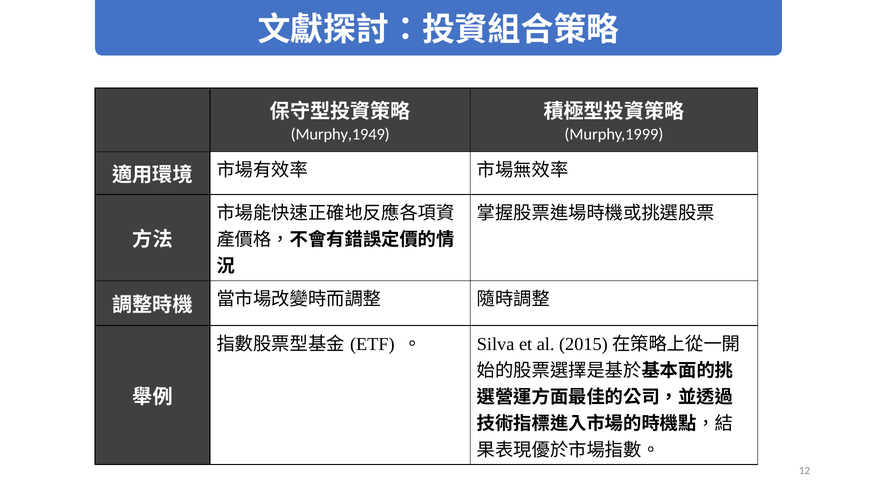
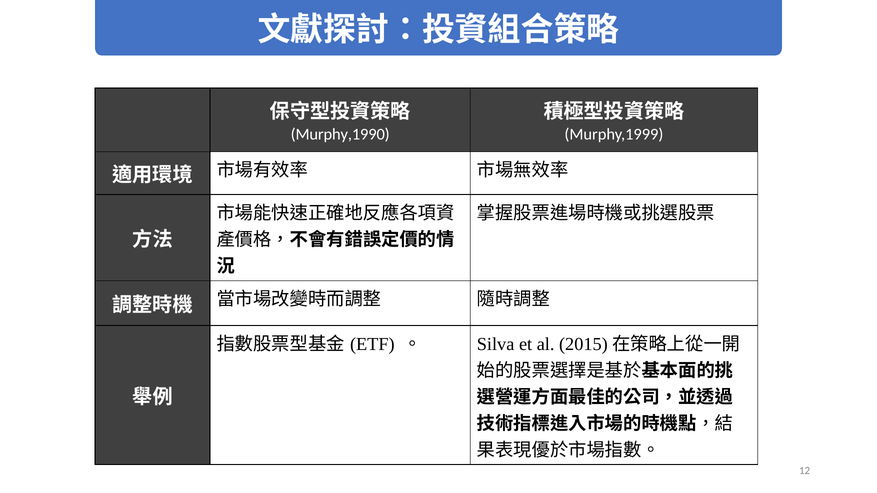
Murphy,1949: Murphy,1949 -> Murphy,1990 (340, 135)
